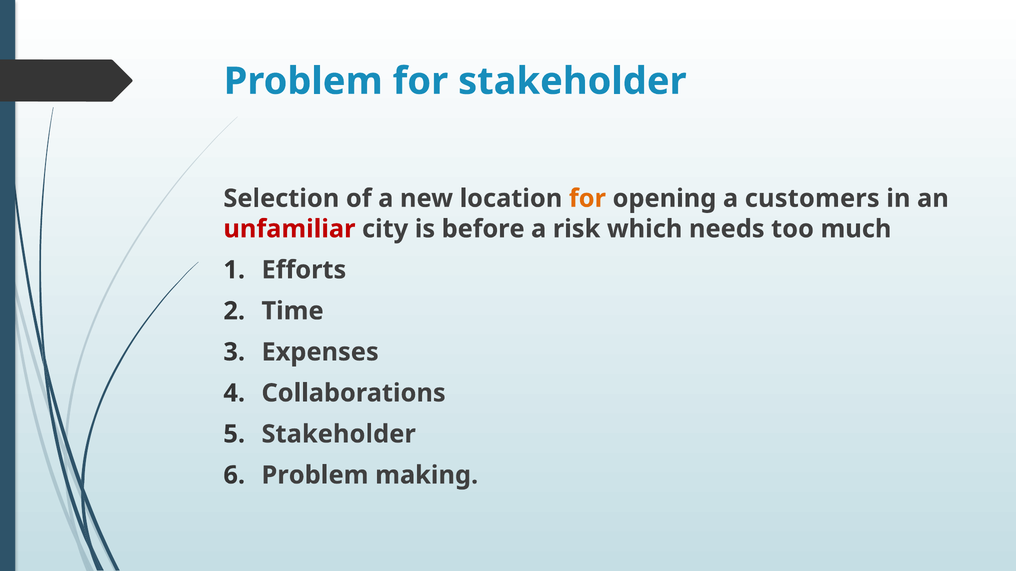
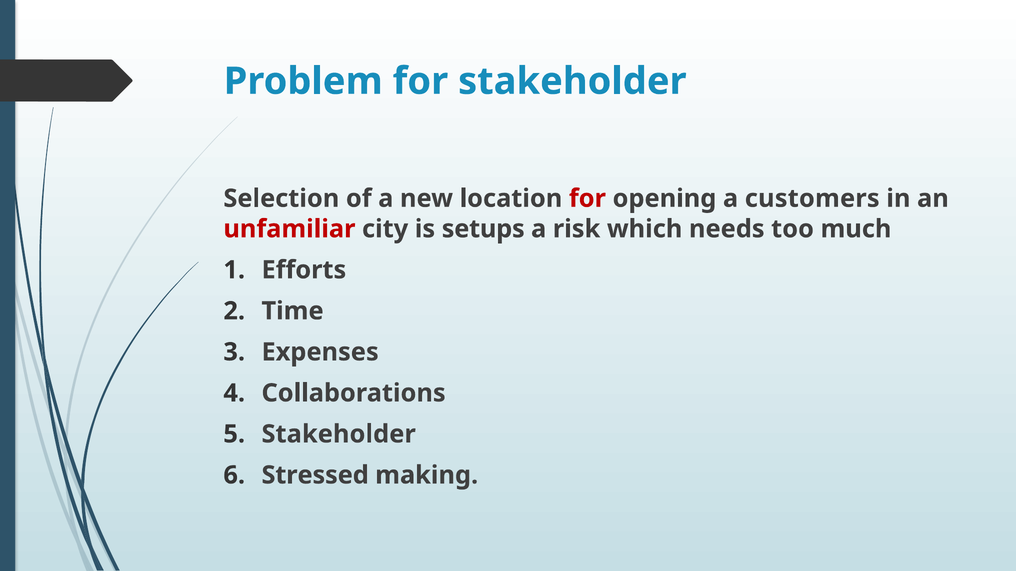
for colour: orange -> red (587, 199)
before: before -> setups (483, 229)
Problem: Problem -> Stressed (315, 476)
